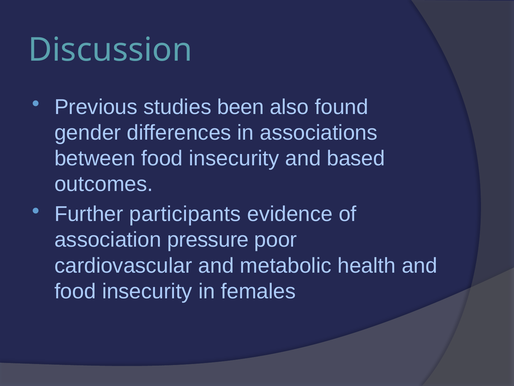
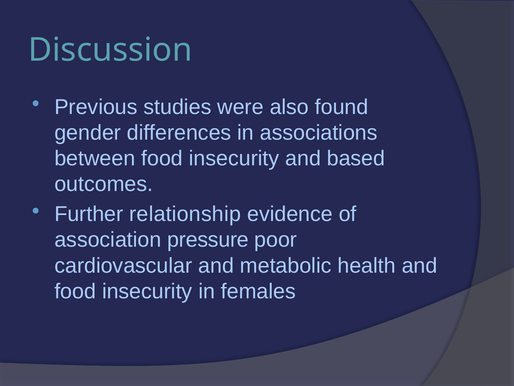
been: been -> were (240, 107)
participants: participants -> relationship (185, 214)
